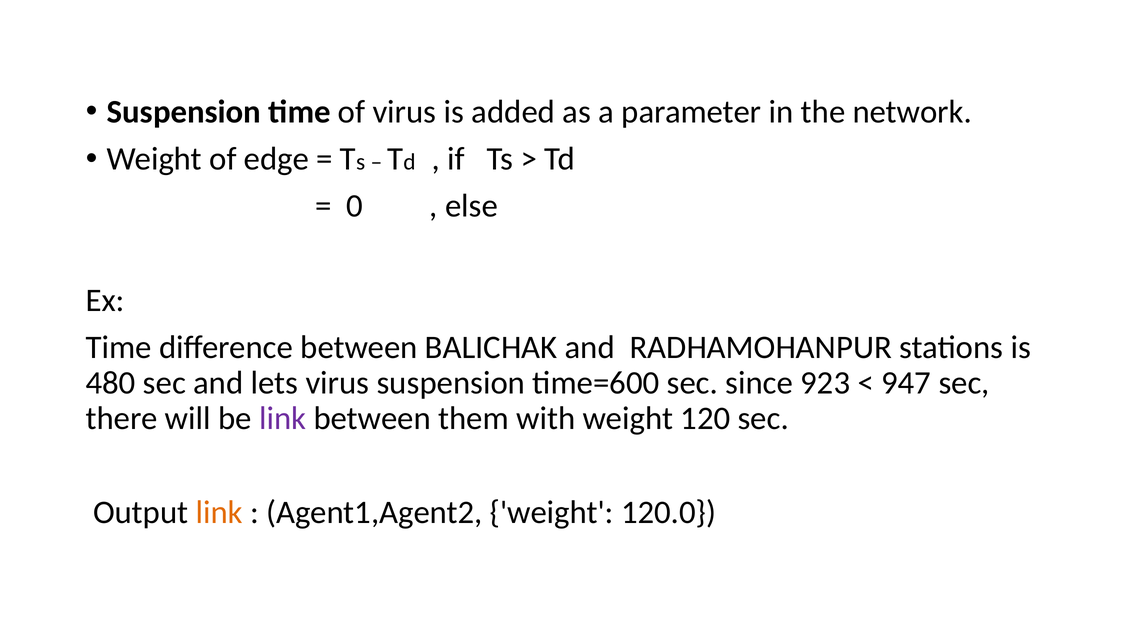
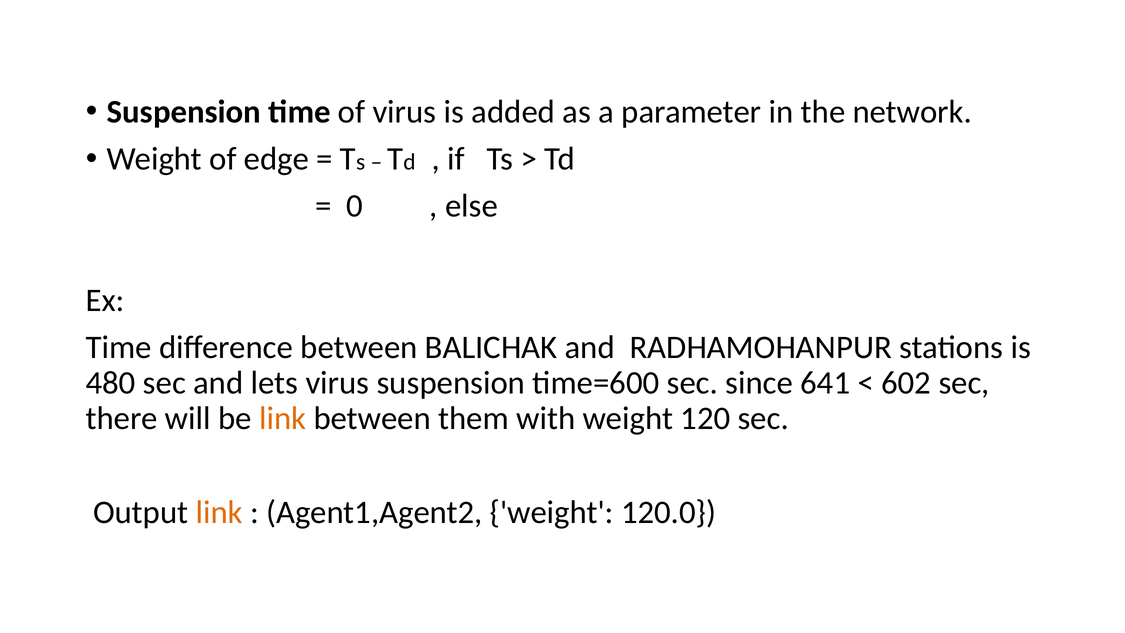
923: 923 -> 641 (825, 383)
947: 947 -> 602 (906, 383)
link colour: purple -> orange (283, 418)
